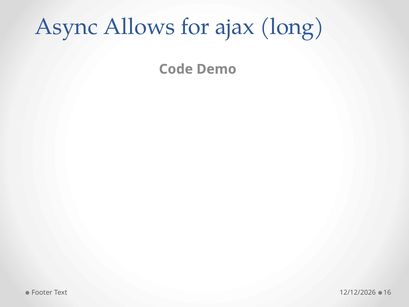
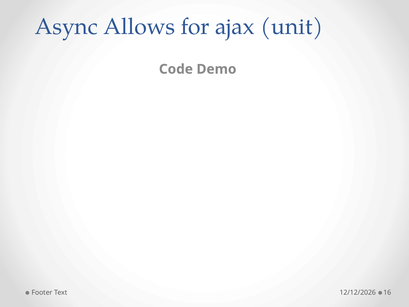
long: long -> unit (292, 27)
